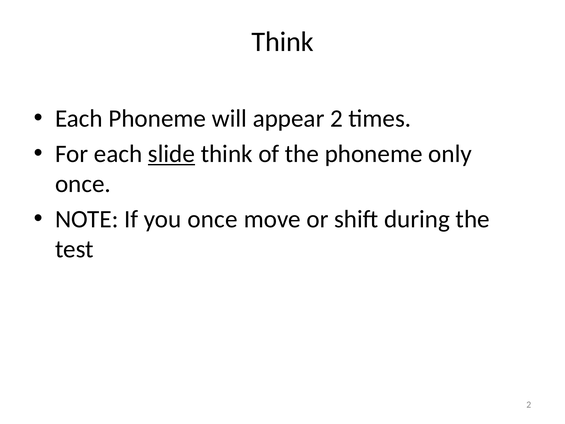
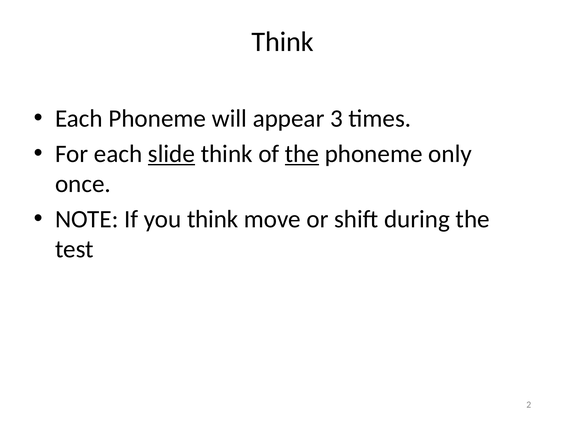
appear 2: 2 -> 3 (336, 119)
the underline: none -> present (302, 154)
you once: once -> think (213, 219)
